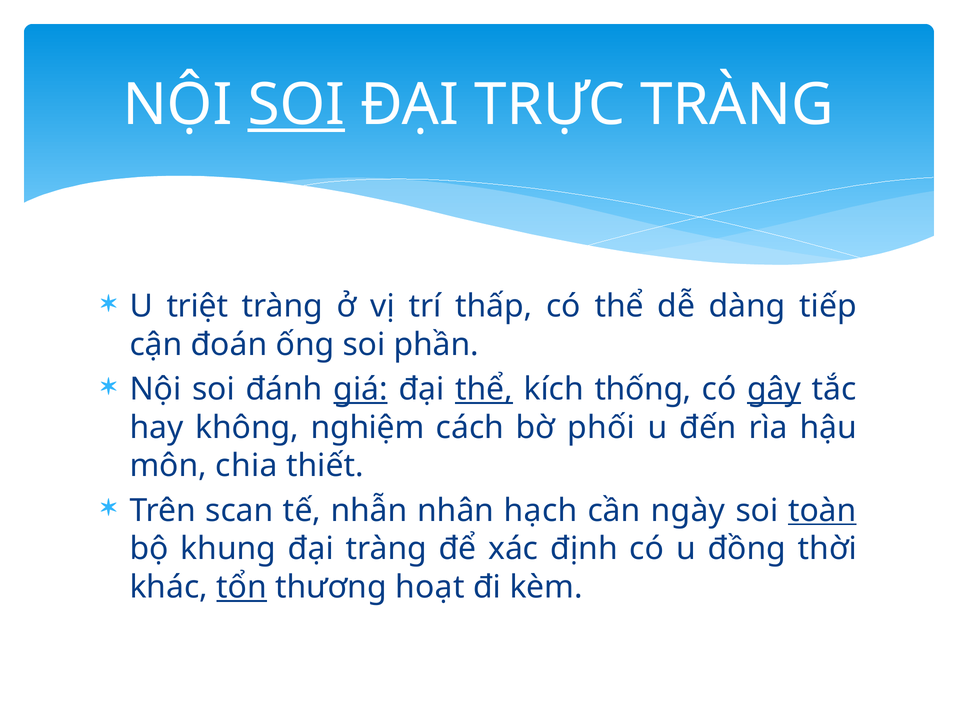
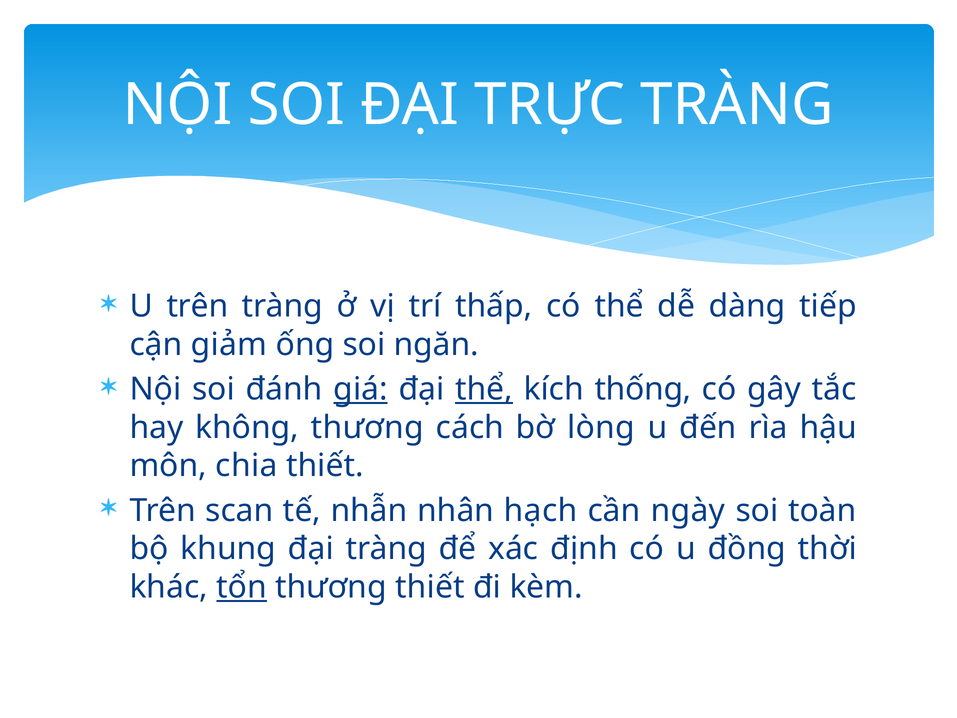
SOI underline: present -> none (296, 105)
U triệt: triệt -> trên (197, 306)
đoán: đoán -> giảm (229, 344)
phần: phần -> ngăn (436, 344)
gây underline: present -> none (774, 389)
không nghiệm: nghiệm -> thương (367, 427)
phối: phối -> lòng (601, 427)
toàn underline: present -> none (822, 510)
thương hoạt: hoạt -> thiết (430, 587)
